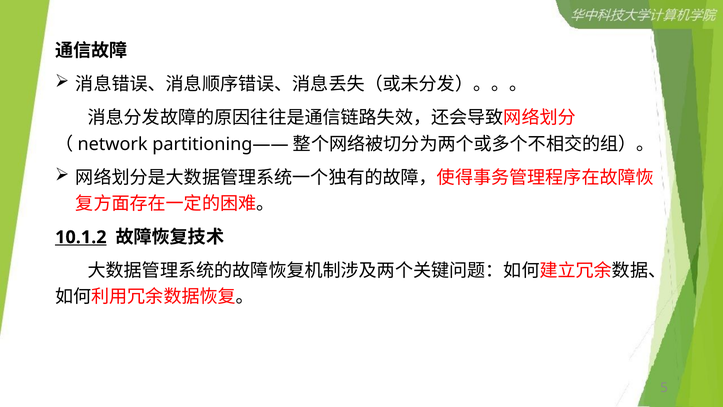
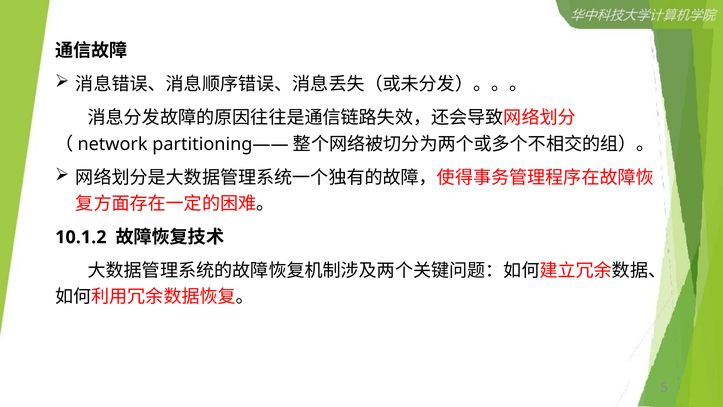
10.1.2 underline: present -> none (81, 237)
